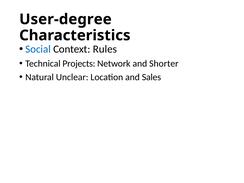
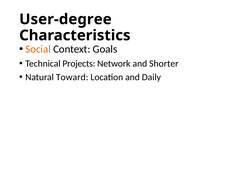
Social colour: blue -> orange (38, 49)
Rules: Rules -> Goals (105, 49)
Unclear: Unclear -> Toward (72, 77)
Sales: Sales -> Daily (151, 77)
